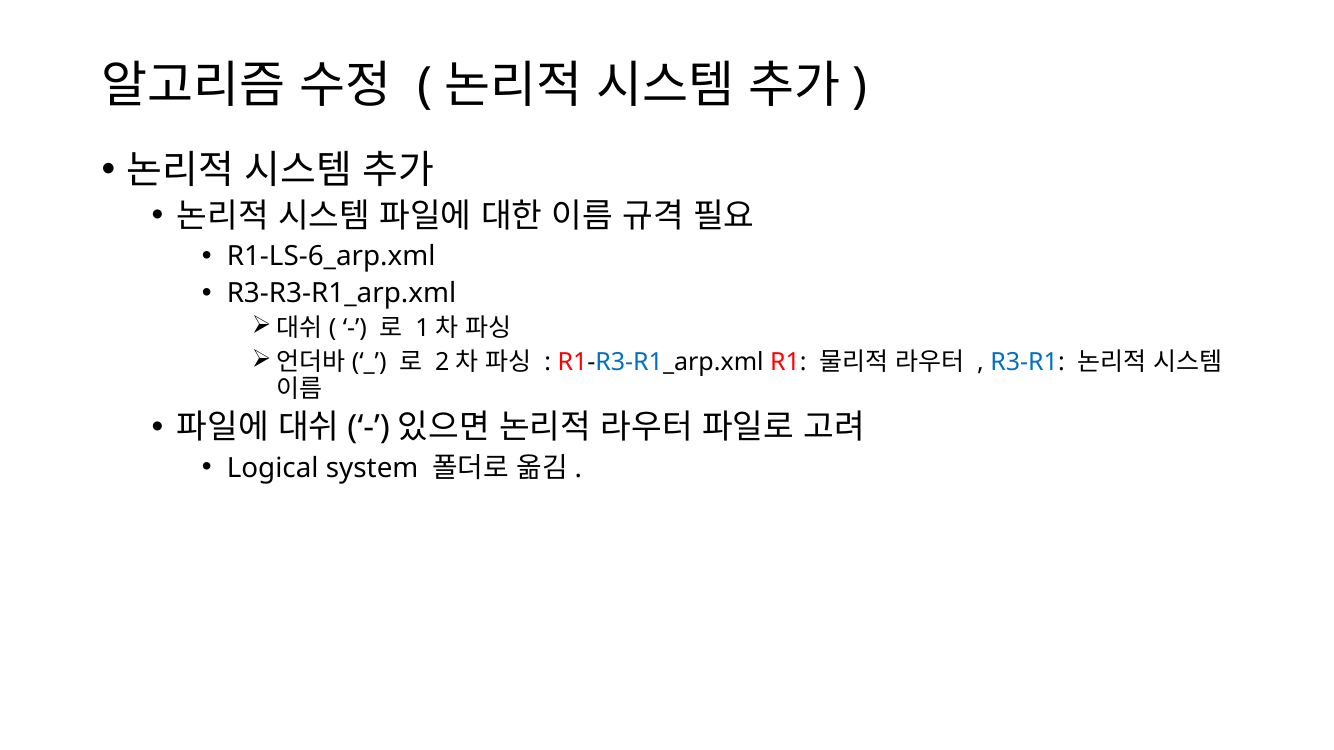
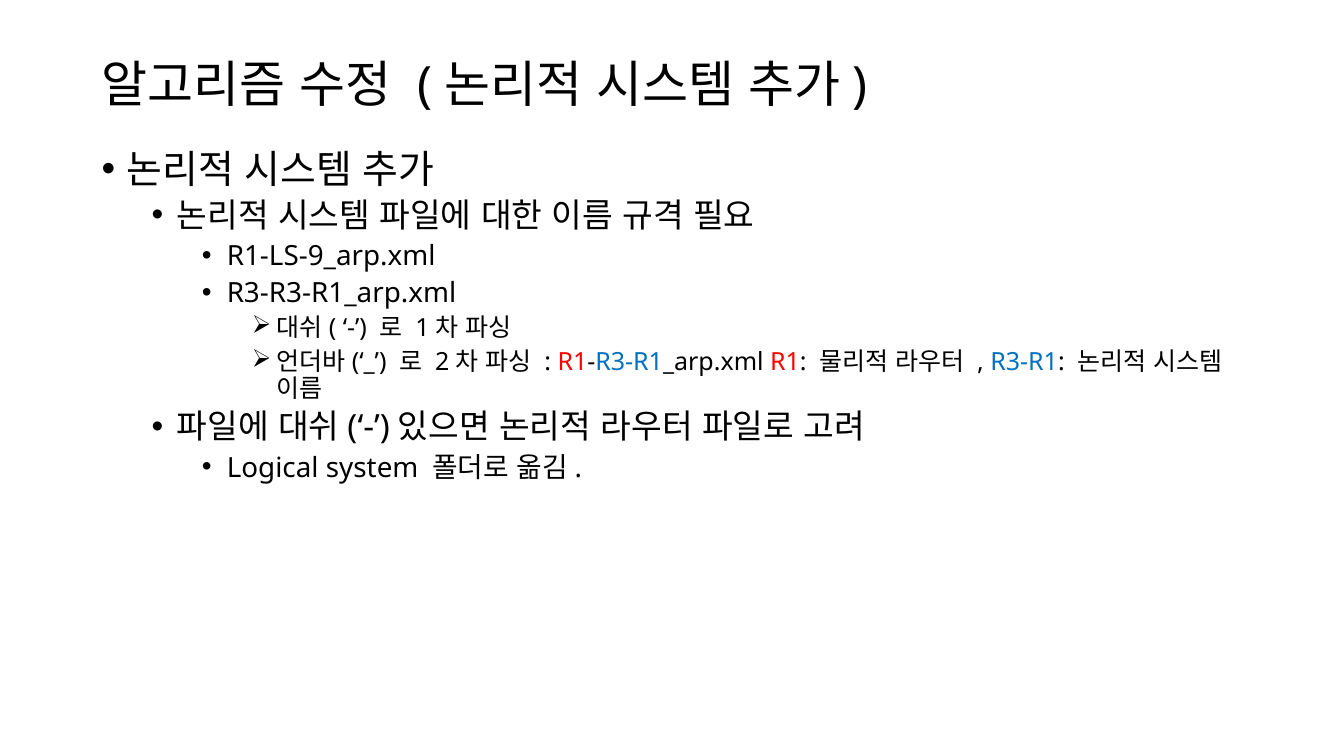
R1-LS-6_arp.xml: R1-LS-6_arp.xml -> R1-LS-9_arp.xml (331, 256)
